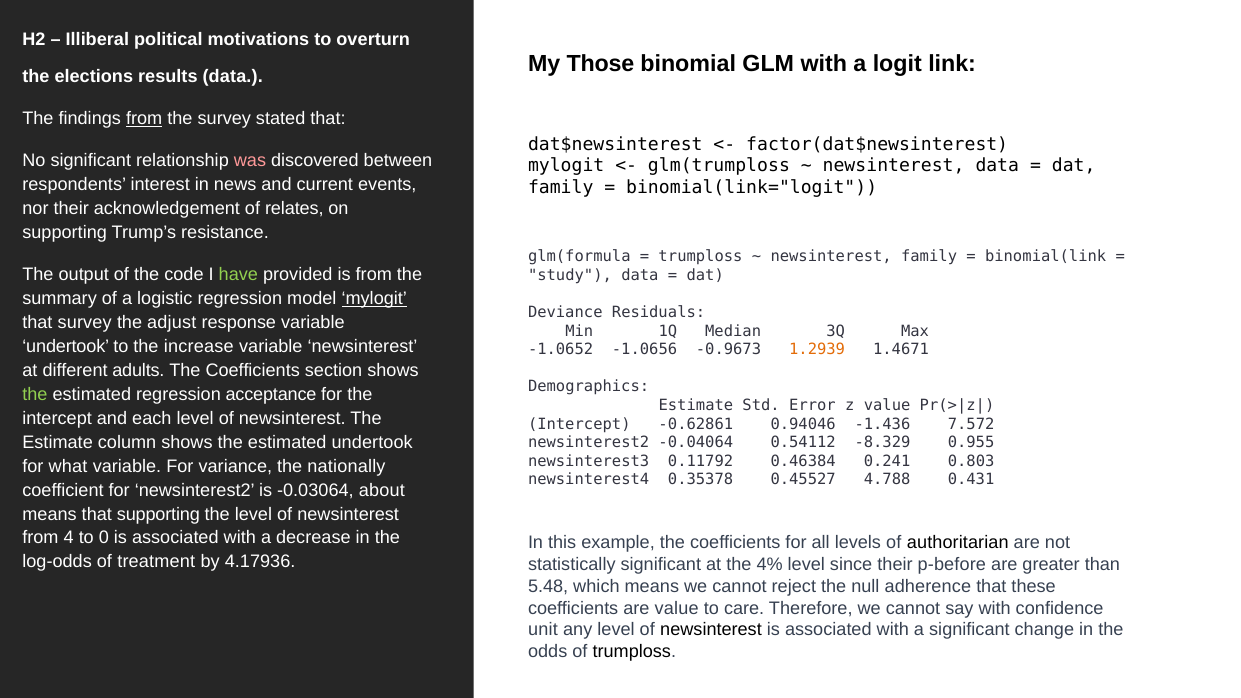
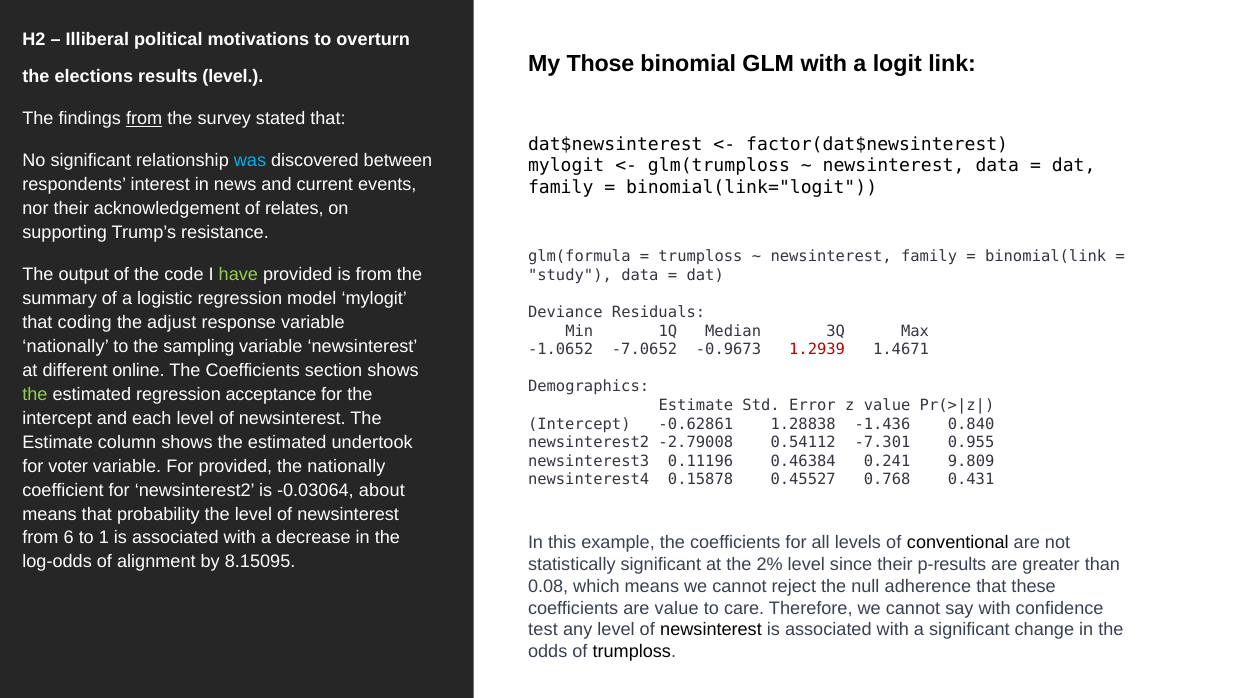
results data: data -> level (233, 77)
was colour: pink -> light blue (250, 161)
mylogit underline: present -> none (374, 299)
that survey: survey -> coding (85, 323)
undertook: undertook -> nationally (66, 347)
increase: increase -> sampling (199, 347)
-1.0656: -1.0656 -> -7.0652 (645, 350)
1.2939 colour: orange -> red (817, 350)
adults: adults -> online (138, 370)
0.94046: 0.94046 -> 1.28838 (803, 424)
7.572: 7.572 -> 0.840 (971, 424)
-0.04064: -0.04064 -> -2.79008 (696, 443)
-8.329: -8.329 -> -7.301 (882, 443)
0.11792: 0.11792 -> 0.11196 (701, 461)
0.803: 0.803 -> 9.809 (971, 461)
what: what -> voter (68, 466)
For variance: variance -> provided (235, 466)
0.35378: 0.35378 -> 0.15878 (701, 480)
4.788: 4.788 -> 0.768 (887, 480)
that supporting: supporting -> probability (158, 514)
4: 4 -> 6 (69, 538)
0: 0 -> 1 (104, 538)
authoritarian: authoritarian -> conventional (958, 543)
treatment: treatment -> alignment (156, 562)
4.17936: 4.17936 -> 8.15095 (260, 562)
4%: 4% -> 2% (770, 565)
p-before: p-before -> p-results (952, 565)
5.48: 5.48 -> 0.08 (548, 587)
unit: unit -> test (543, 630)
